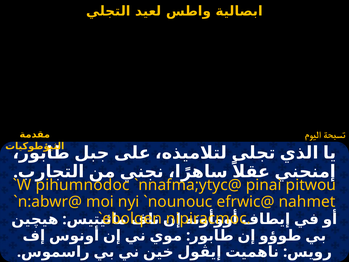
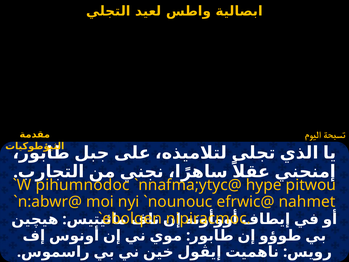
pinai: pinai -> hype (264, 185)
